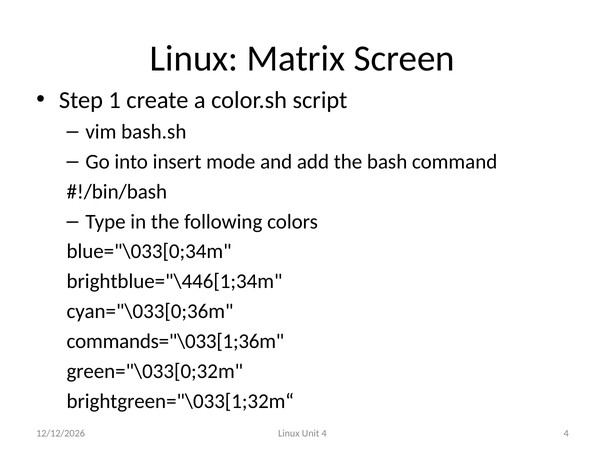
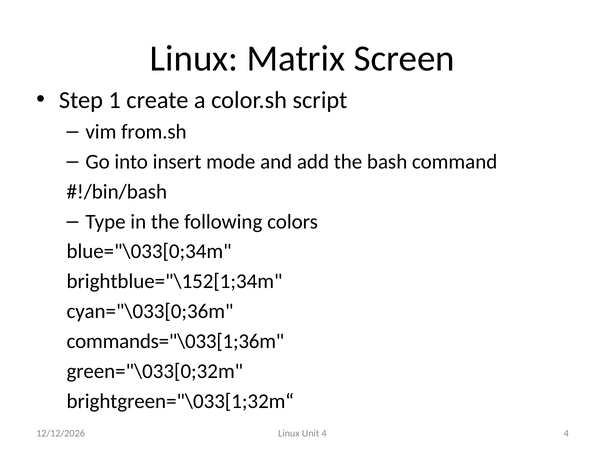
bash.sh: bash.sh -> from.sh (154, 132)
brightblue="\446[1;34m: brightblue="\446[1;34m -> brightblue="\152[1;34m (174, 281)
